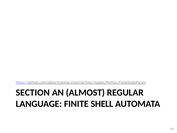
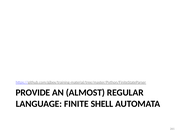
SECTION: SECTION -> PROVIDE (33, 92)
